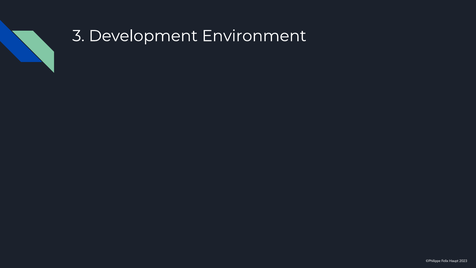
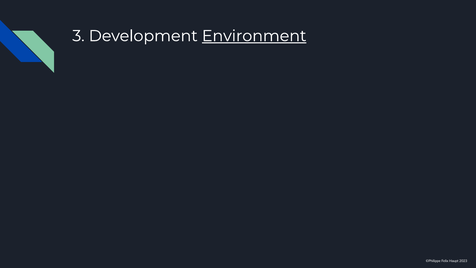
Environment underline: none -> present (254, 36)
